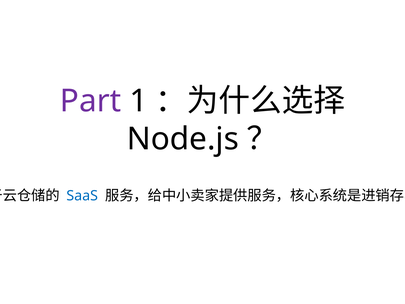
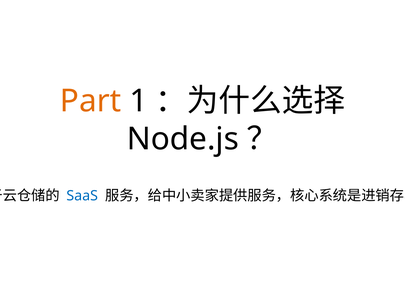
Part colour: purple -> orange (91, 101)
